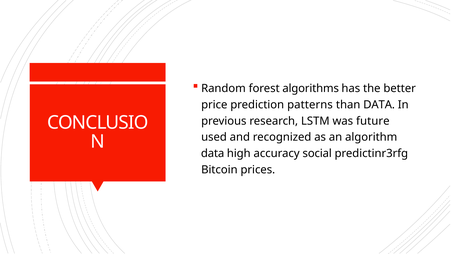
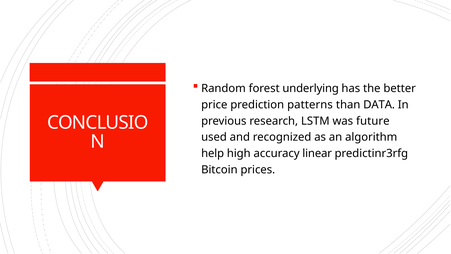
algorithms: algorithms -> underlying (311, 88)
data: data -> help (213, 153)
social: social -> linear (317, 153)
